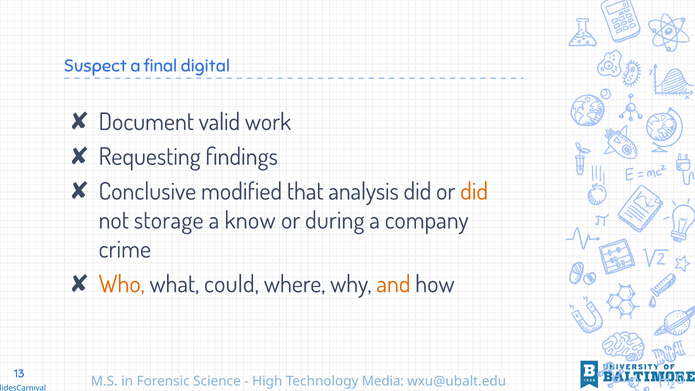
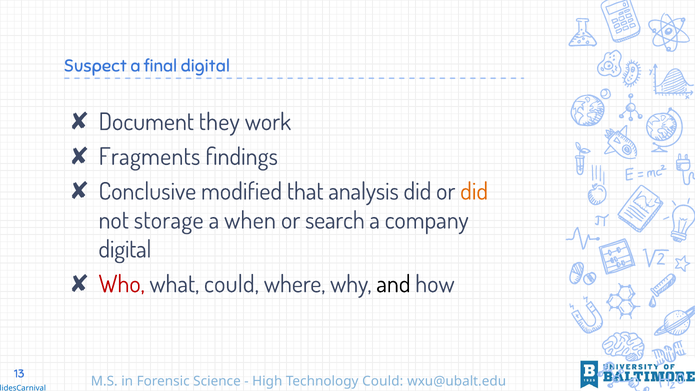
valid: valid -> they (219, 122)
Requesting: Requesting -> Fragments (149, 157)
know: know -> when (250, 221)
during: during -> search (335, 221)
crime: crime -> digital (125, 250)
Who colour: orange -> red (122, 284)
and colour: orange -> black (393, 284)
Media: Media -> Could (383, 381)
